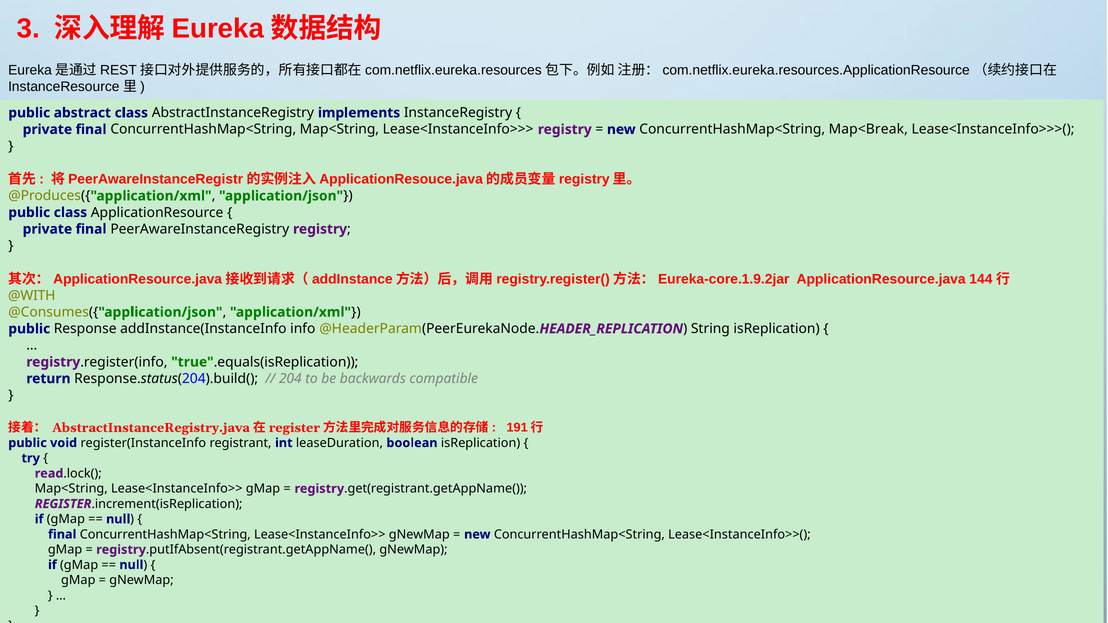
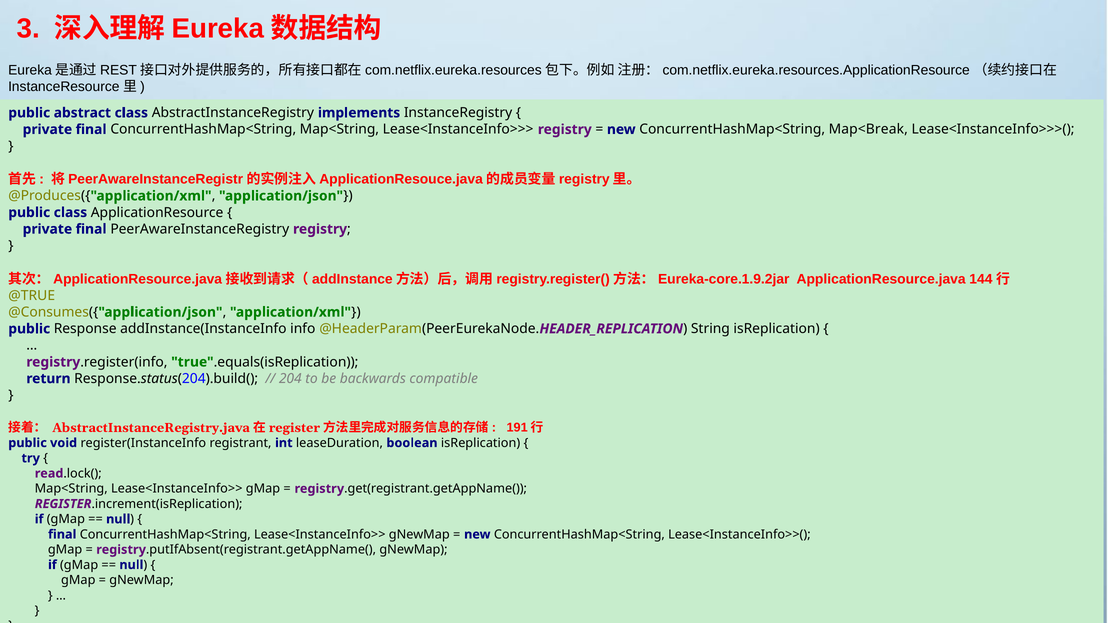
@WITH: @WITH -> @TRUE (32, 296)
